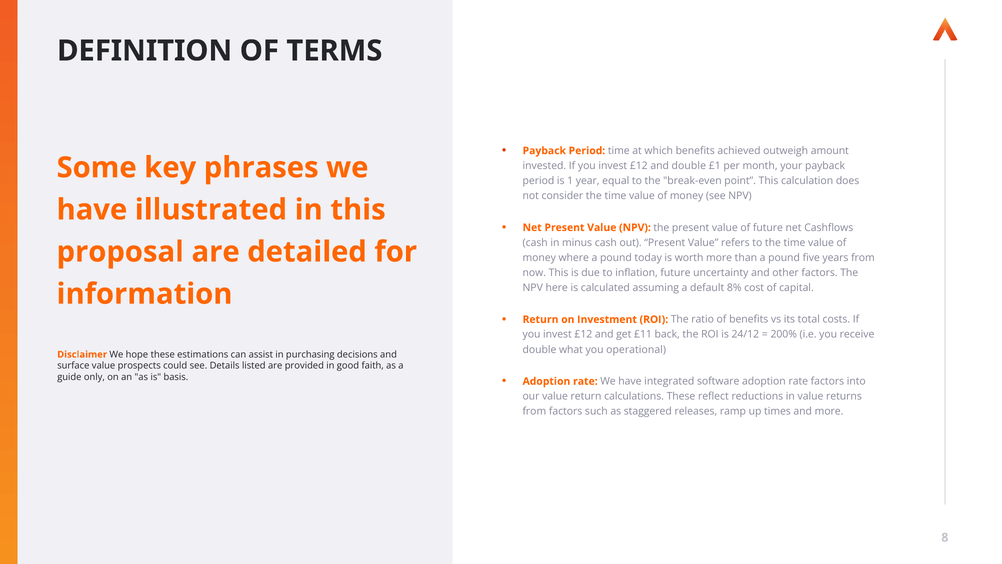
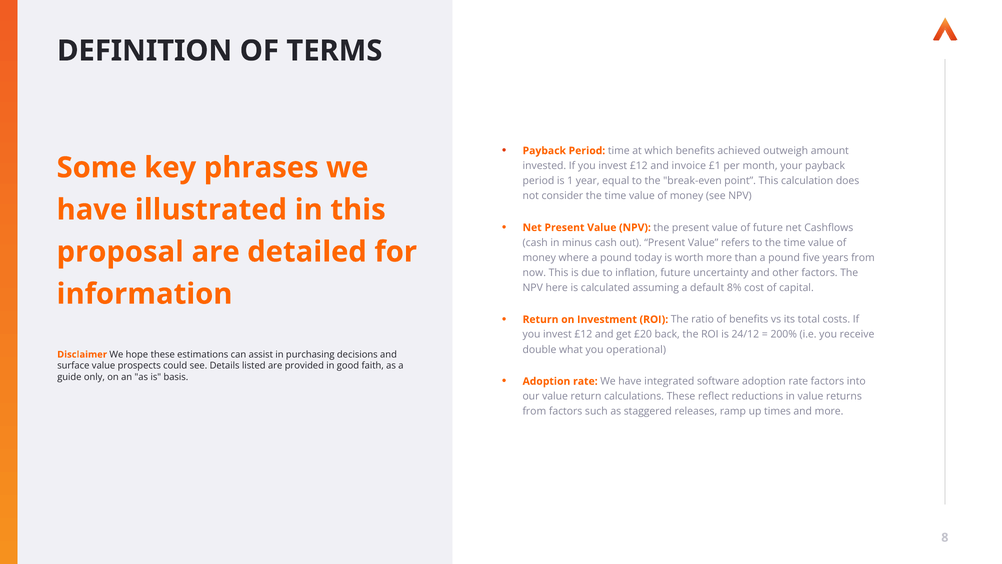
and double: double -> invoice (689, 166)
£11: £11 -> £20 (643, 334)
